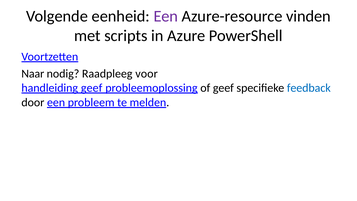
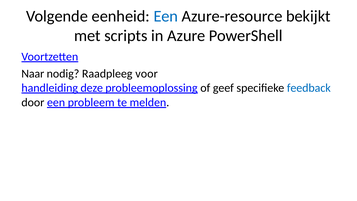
Een colour: purple -> blue (166, 16)
vinden: vinden -> bekijkt (308, 16)
handleiding geef: geef -> deze (92, 88)
